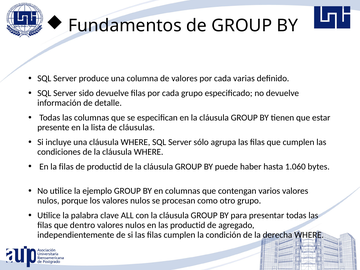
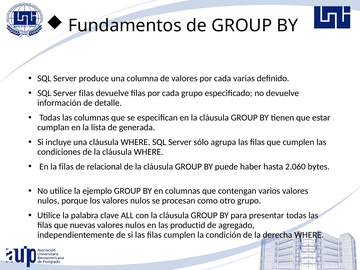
Server sido: sido -> filas (86, 93)
presente: presente -> cumplan (53, 127)
cláusulas: cláusulas -> generada (137, 127)
de productid: productid -> relacional (104, 167)
1.060: 1.060 -> 2.060 (295, 167)
dentro: dentro -> nuevas (83, 225)
